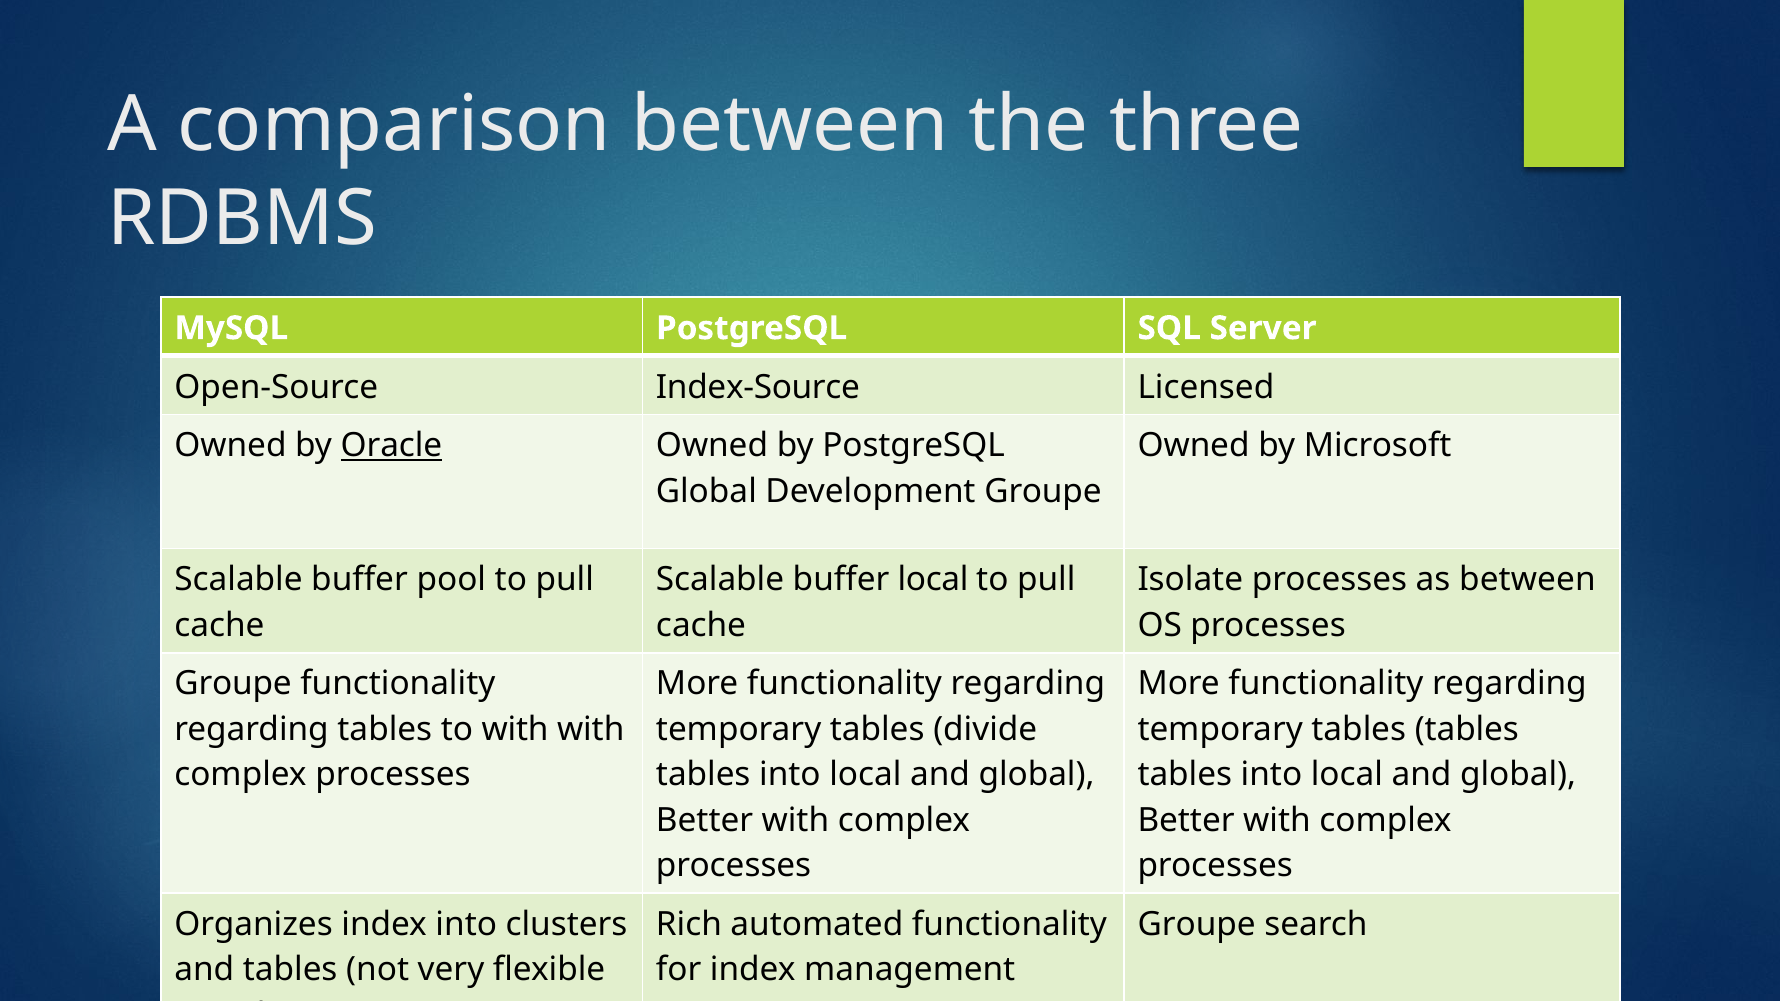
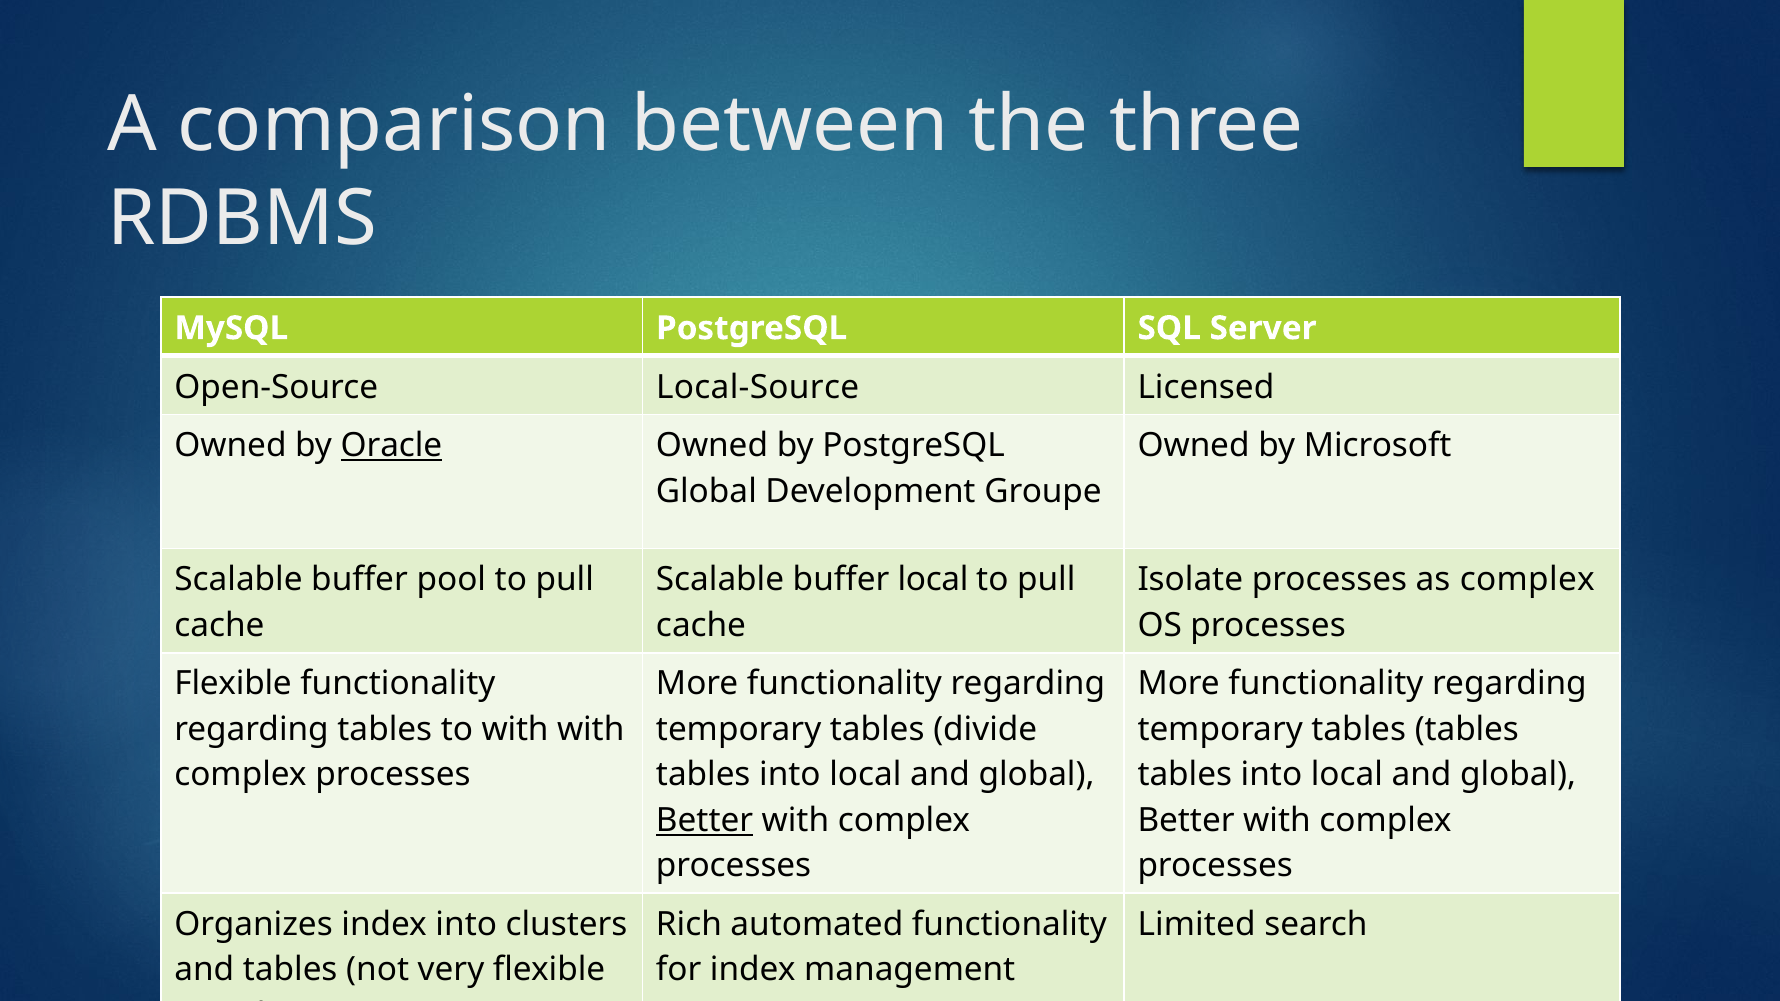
Index-Source: Index-Source -> Local-Source (758, 387)
as between: between -> complex (1527, 580)
Groupe: Groupe -> Flexible (233, 684)
Better underline: none -> present (705, 820)
Groupe: Groupe -> Limited (1197, 925)
